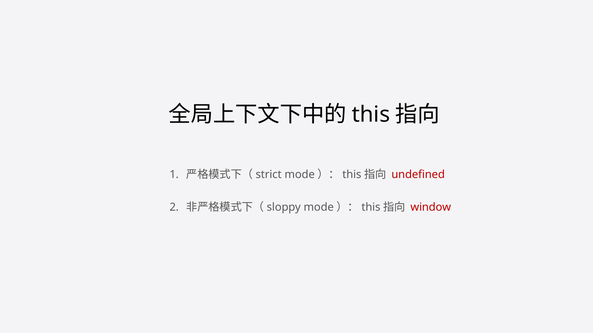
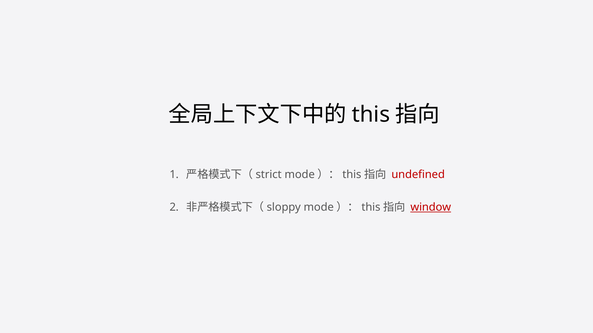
window underline: none -> present (431, 207)
